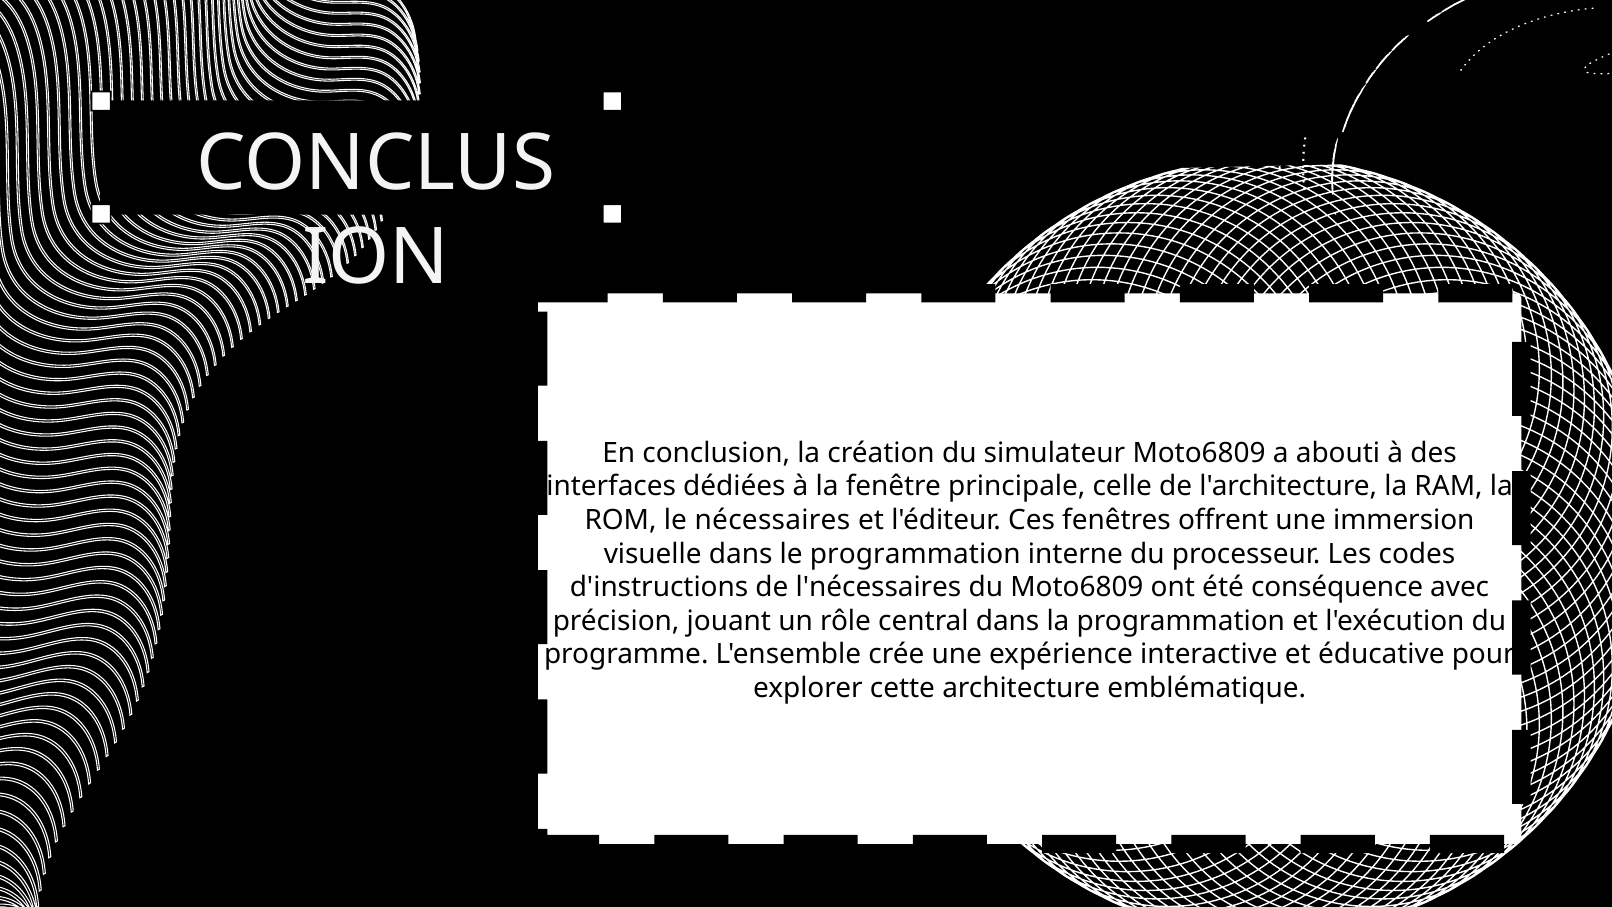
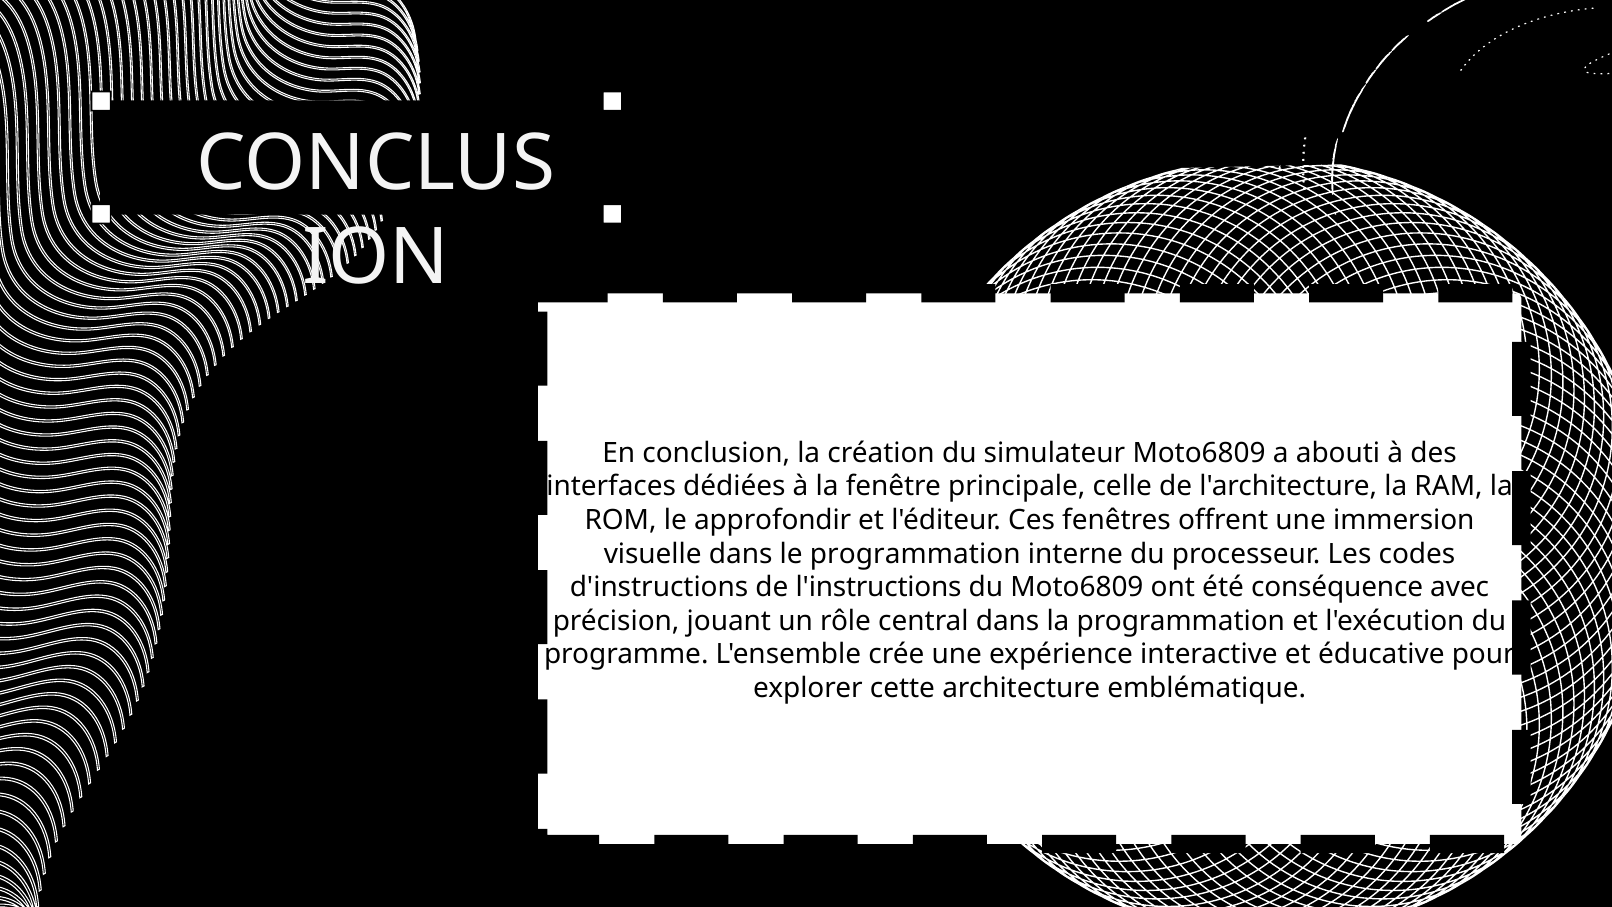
nécessaires: nécessaires -> approfondir (773, 520)
l'nécessaires: l'nécessaires -> l'instructions (879, 587)
